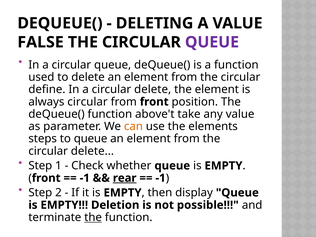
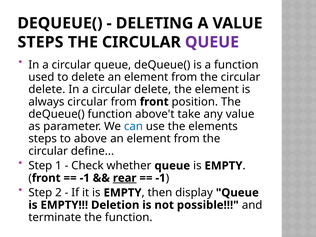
FALSE: FALSE -> STEPS (40, 42)
define: define -> delete (47, 89)
can colour: orange -> blue (133, 126)
to queue: queue -> above (90, 139)
delete: delete -> define (92, 151)
the underline: present -> none (93, 217)
